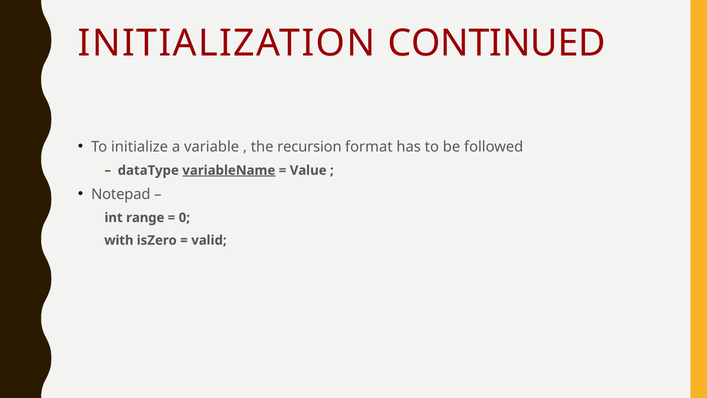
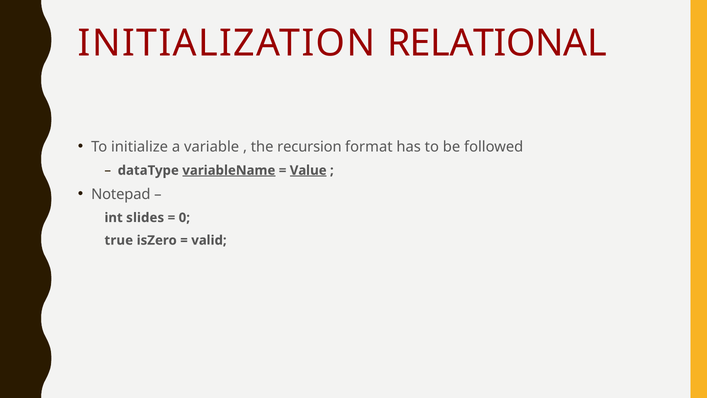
CONTINUED: CONTINUED -> RELATIONAL (497, 43)
Value underline: none -> present (308, 170)
range: range -> slides (145, 218)
with: with -> true (119, 240)
